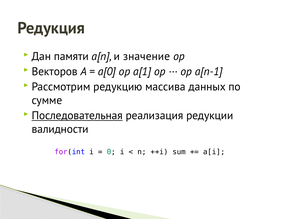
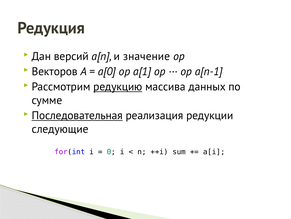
памяти: памяти -> версий (71, 56)
редукцию underline: none -> present (118, 86)
валидности: валидности -> следующие (60, 129)
